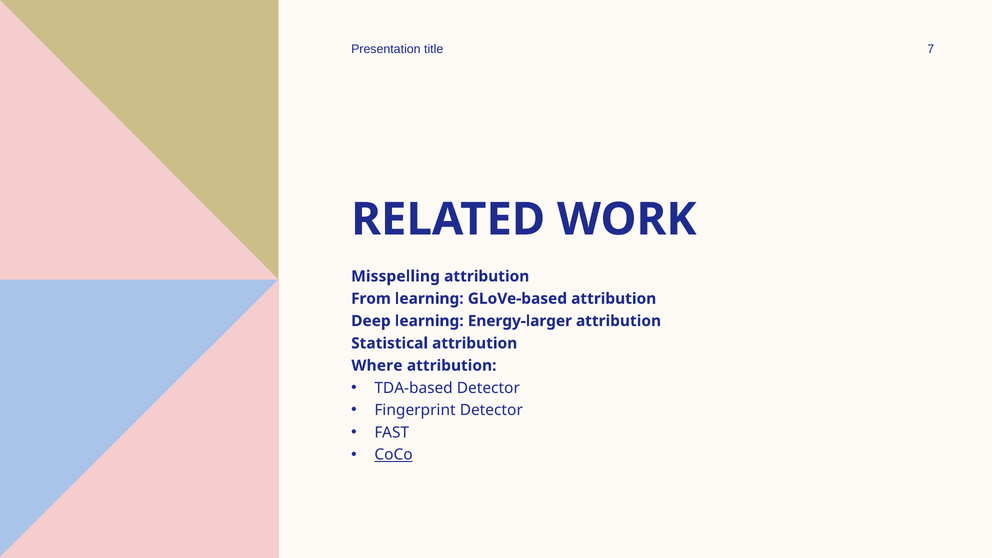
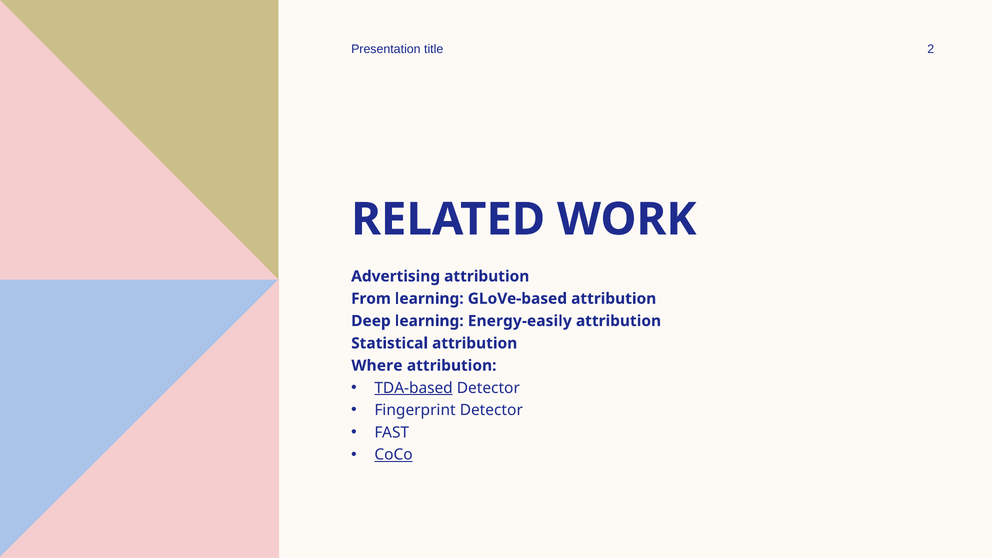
7: 7 -> 2 (931, 49)
Misspelling: Misspelling -> Advertising (396, 276)
Energy-larger: Energy-larger -> Energy-easily (520, 321)
TDA-based underline: none -> present (414, 388)
